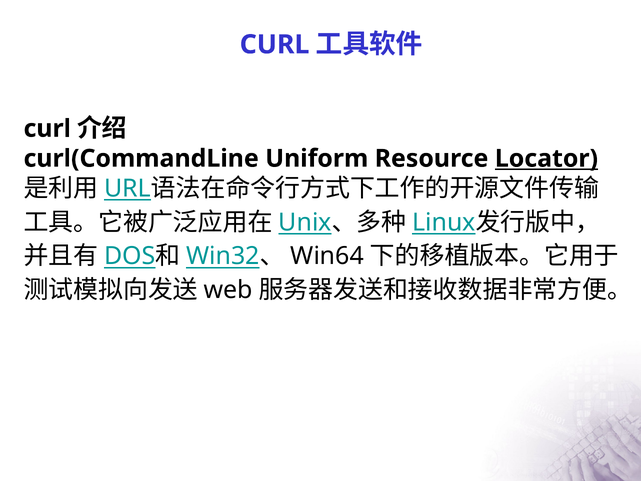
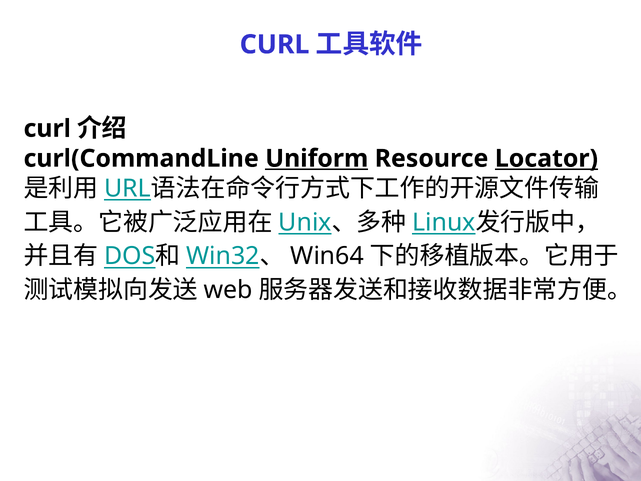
Uniform underline: none -> present (317, 158)
